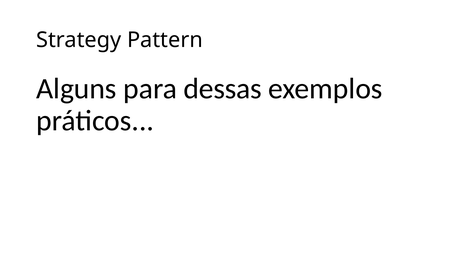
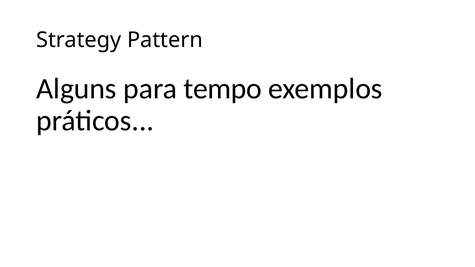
dessas: dessas -> tempo (223, 89)
